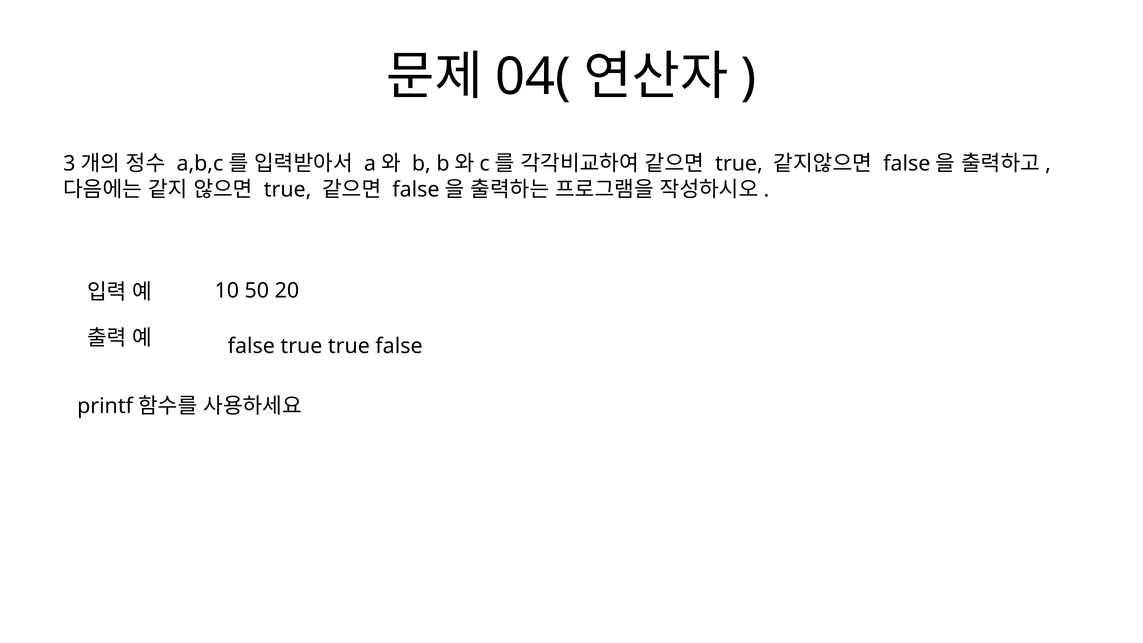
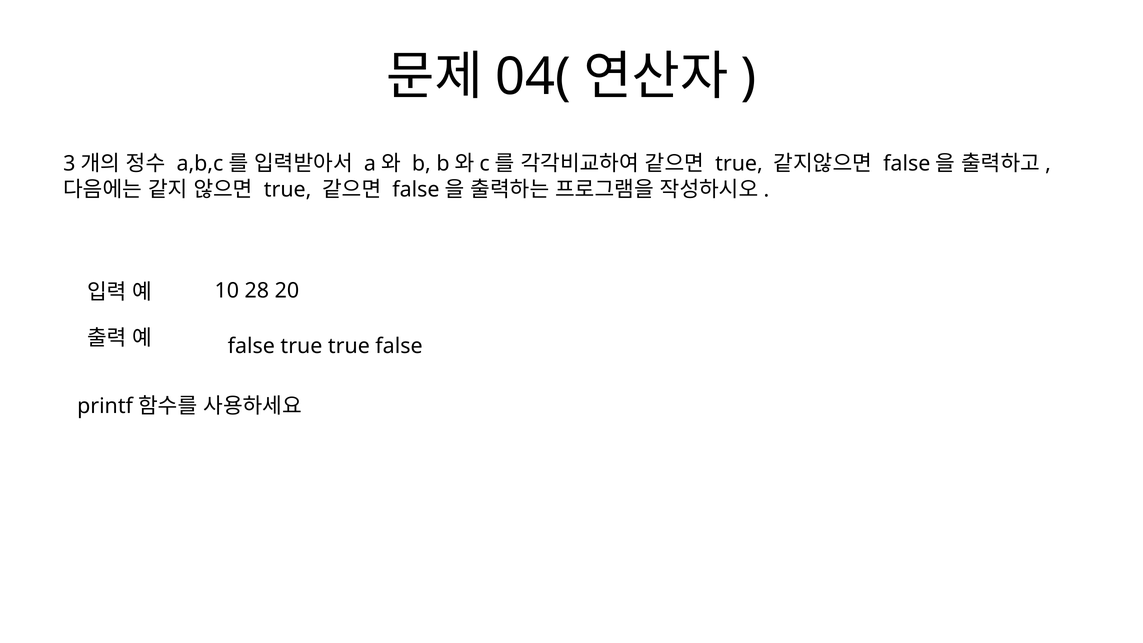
50: 50 -> 28 (257, 290)
